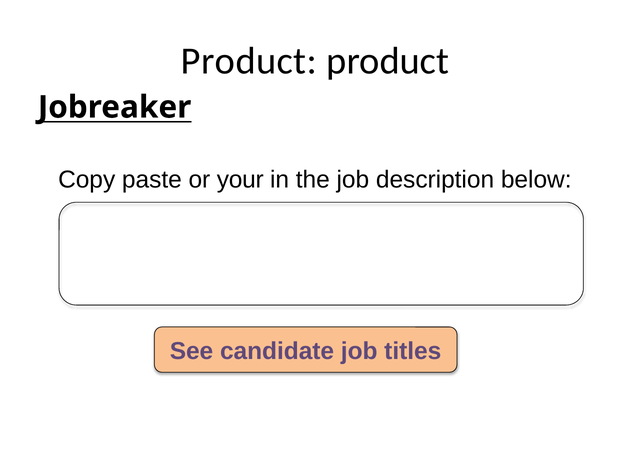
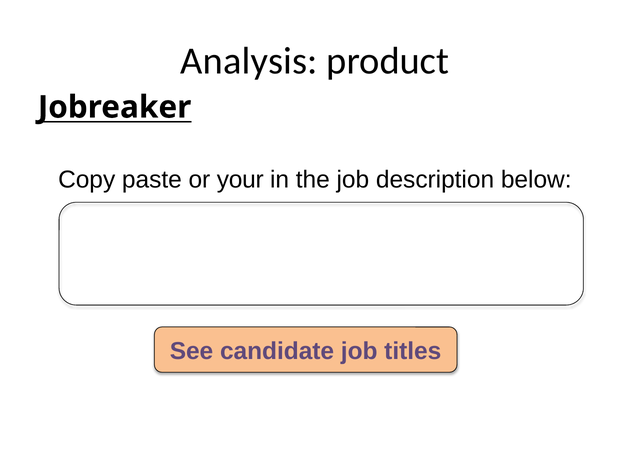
Product: Product -> Analysis (249, 61)
